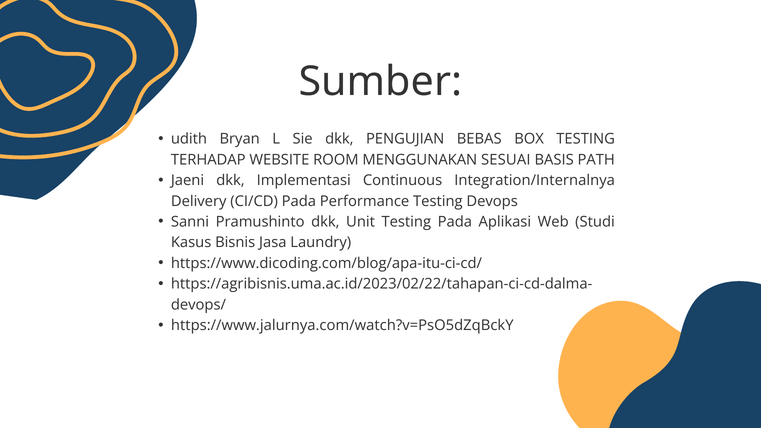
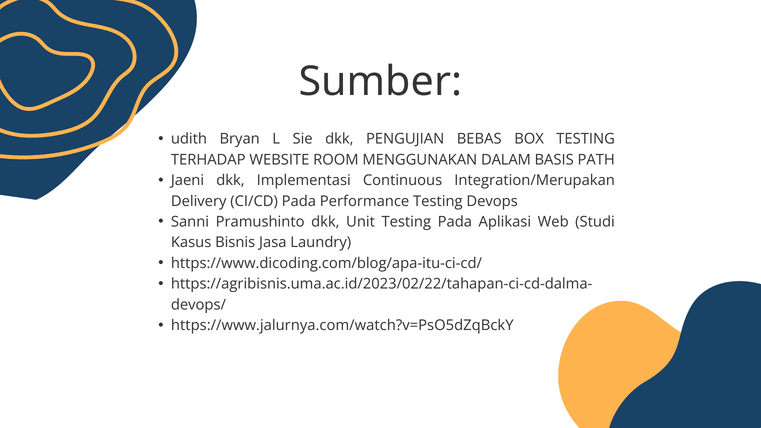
SESUAI: SESUAI -> DALAM (506, 160)
Integration/Internalnya: Integration/Internalnya -> Integration/Merupakan (535, 180)
